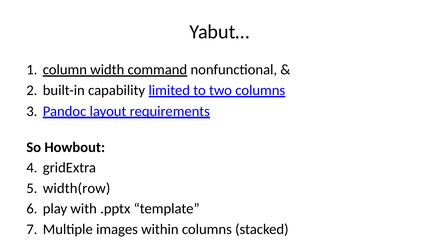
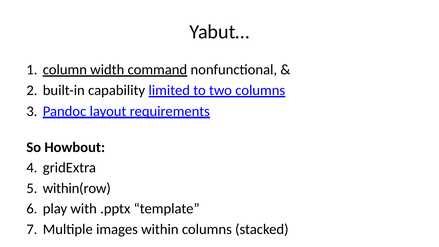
width(row: width(row -> within(row (77, 188)
